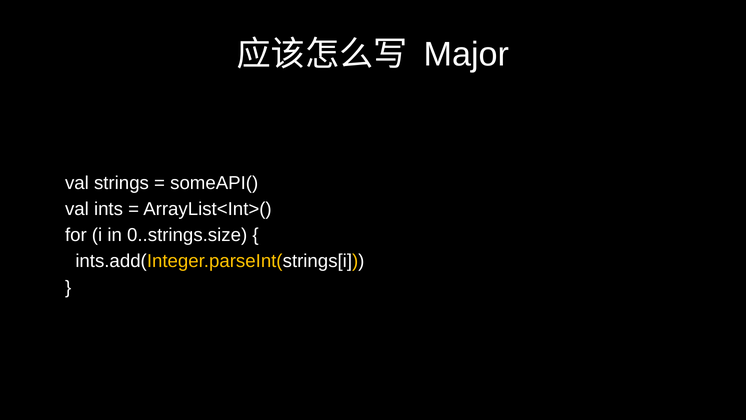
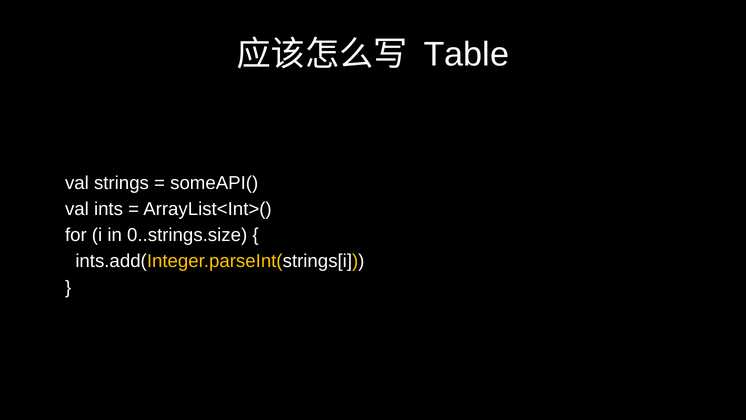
Major: Major -> Table (466, 54)
